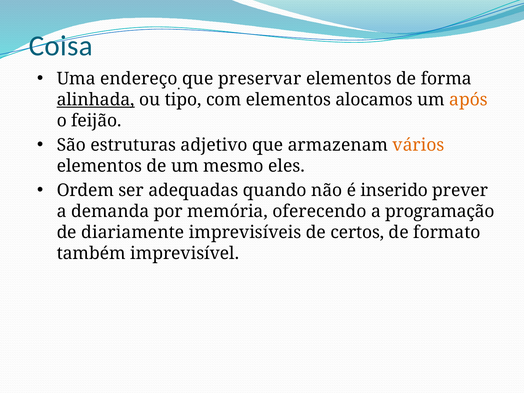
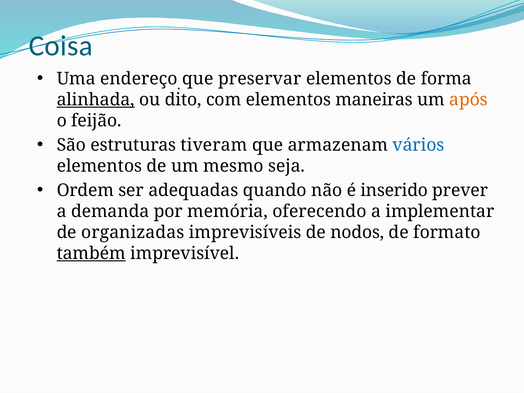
tipo: tipo -> dito (183, 100)
alocamos: alocamos -> maneiras (374, 100)
adjetivo: adjetivo -> tiveram (214, 145)
vários colour: orange -> blue (418, 145)
eles: eles -> seja (287, 166)
programação: programação -> implementar (440, 211)
diariamente: diariamente -> organizadas (133, 232)
certos: certos -> nodos (357, 232)
também underline: none -> present (91, 253)
